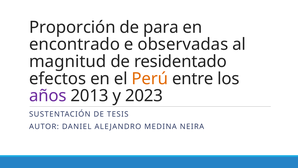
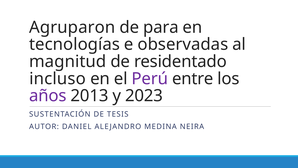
Proporción: Proporción -> Agruparon (72, 27)
encontrado: encontrado -> tecnologías (74, 44)
efectos: efectos -> incluso (58, 79)
Perú colour: orange -> purple (150, 79)
